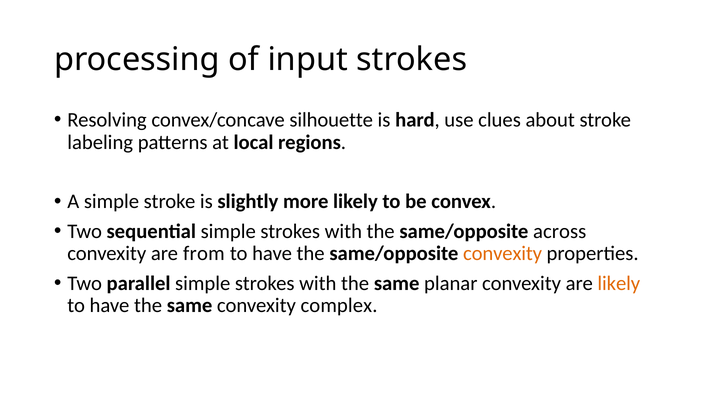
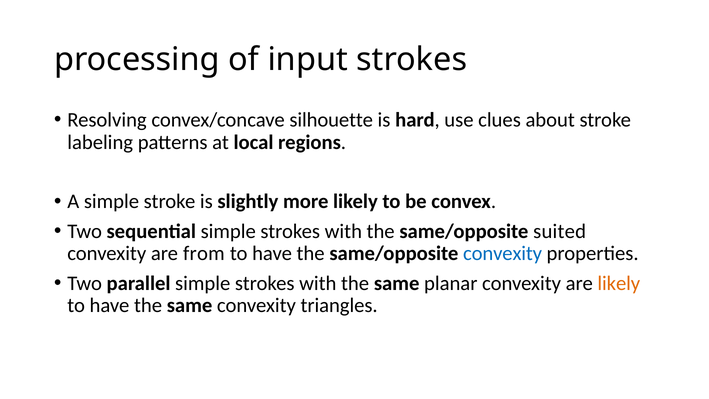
across: across -> suited (560, 231)
convexity colour: orange -> blue (503, 253)
complex: complex -> triangles (339, 305)
